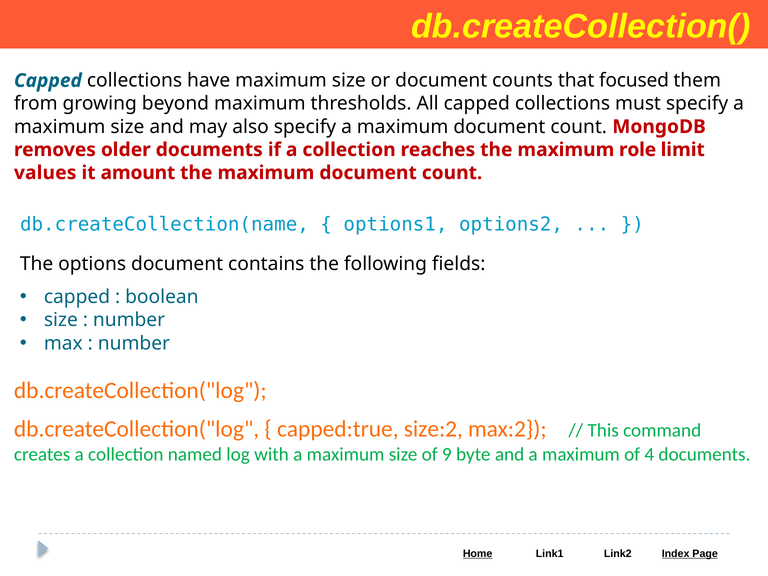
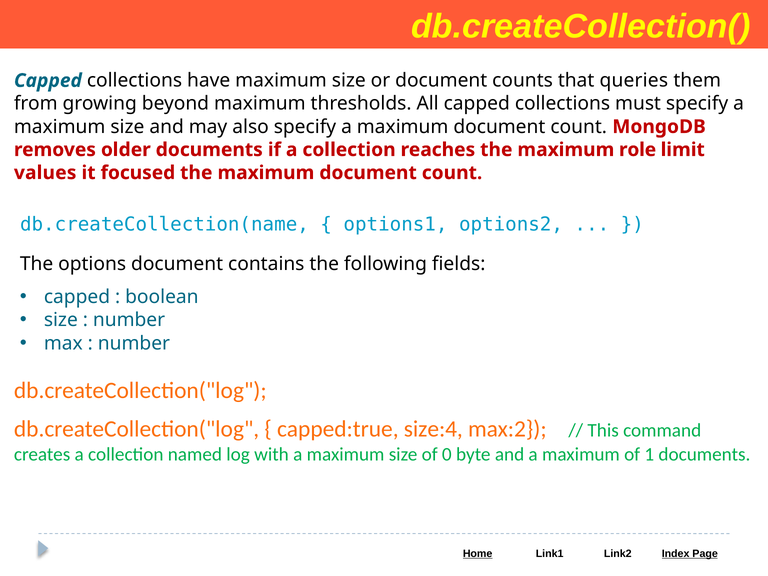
focused: focused -> queries (634, 81)
amount: amount -> focused (138, 173)
size:2: size:2 -> size:4 (433, 429)
9: 9 -> 0 (447, 454)
4: 4 -> 1 (649, 454)
